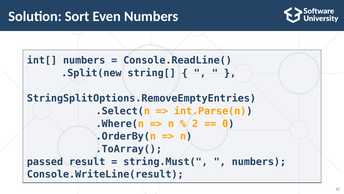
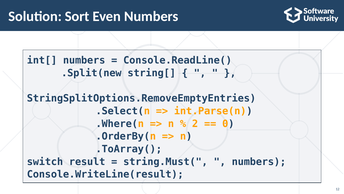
passed: passed -> switch (45, 161)
